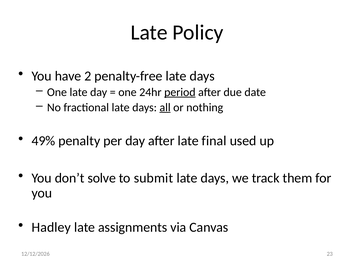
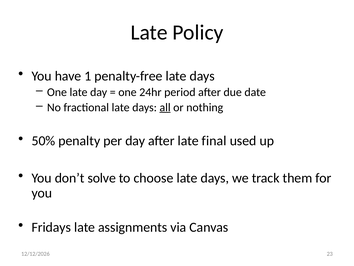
2: 2 -> 1 (88, 76)
period underline: present -> none (180, 92)
49%: 49% -> 50% (43, 141)
submit: submit -> choose (154, 178)
Hadley: Hadley -> Fridays (51, 227)
